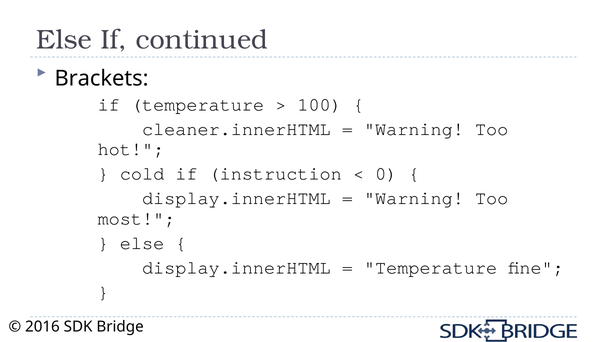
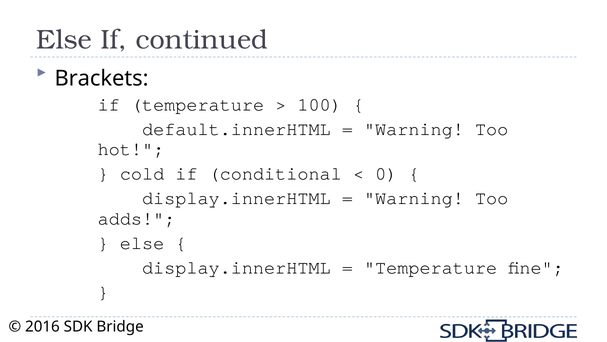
cleaner.innerHTML: cleaner.innerHTML -> default.innerHTML (236, 129)
instruction: instruction -> conditional (275, 173)
most: most -> adds (136, 218)
